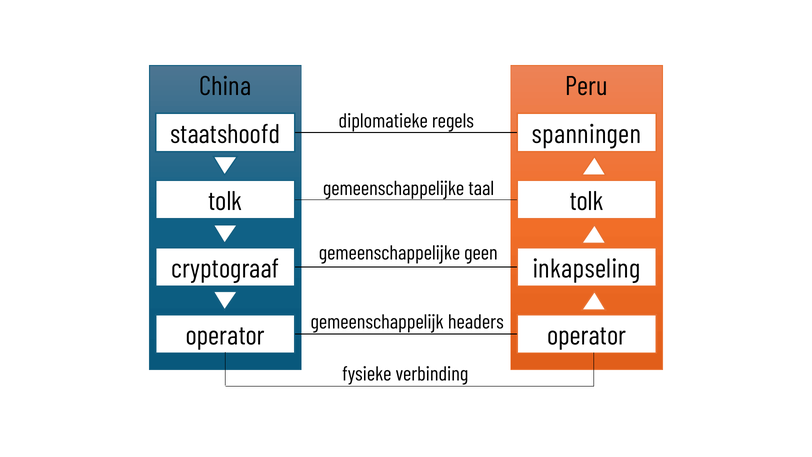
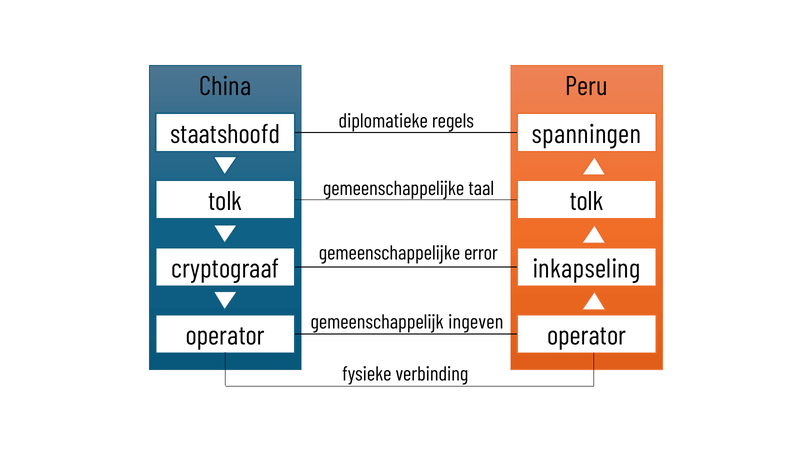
geen: geen -> error (481, 253)
headers: headers -> ingeven (476, 322)
